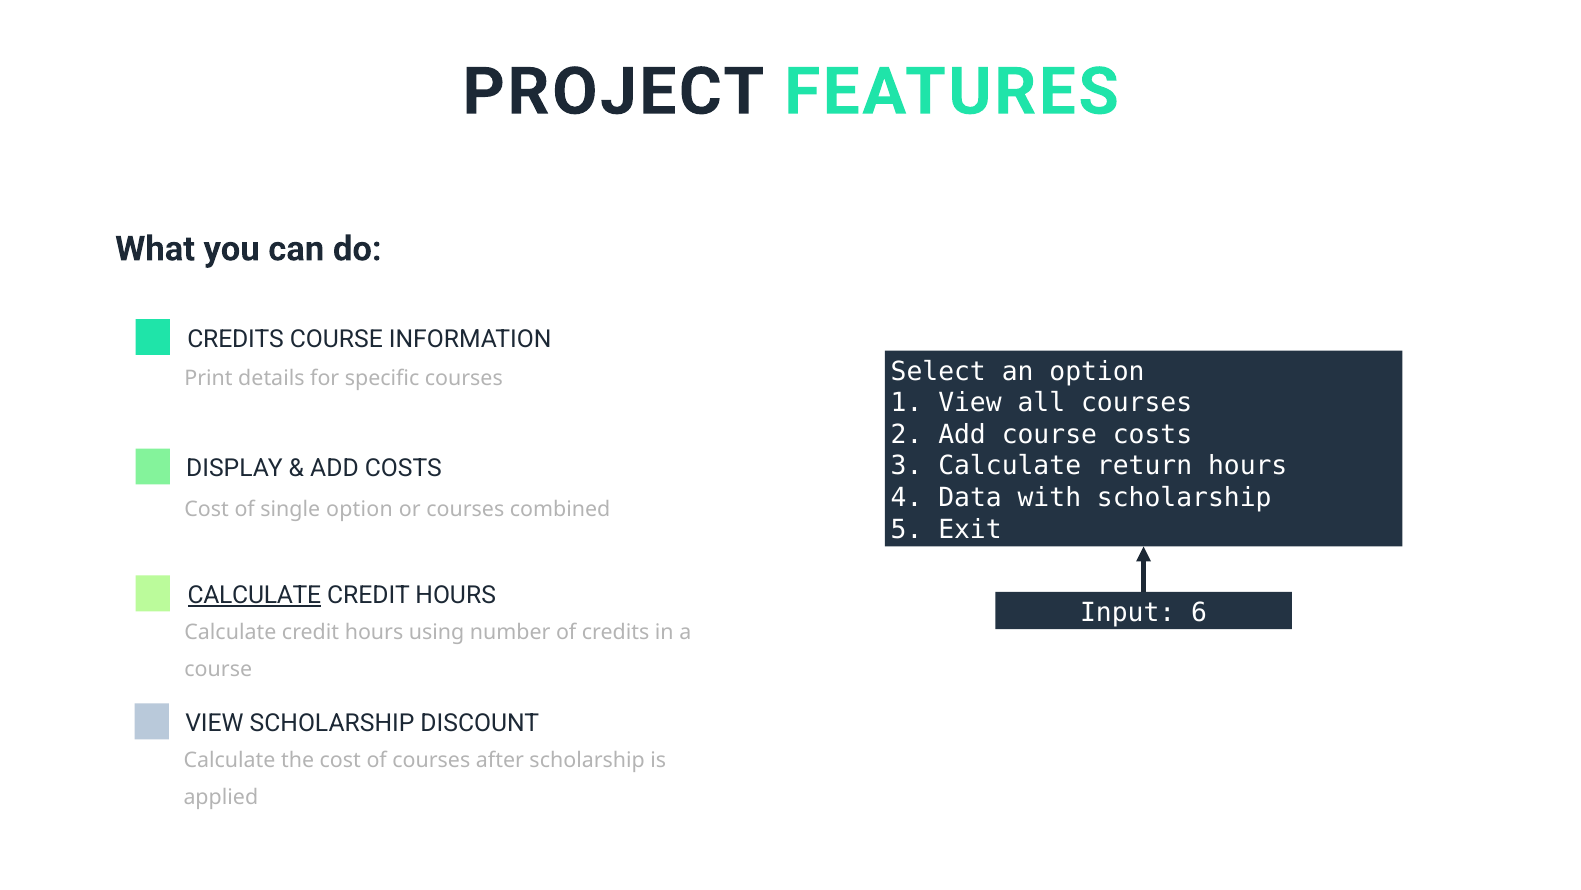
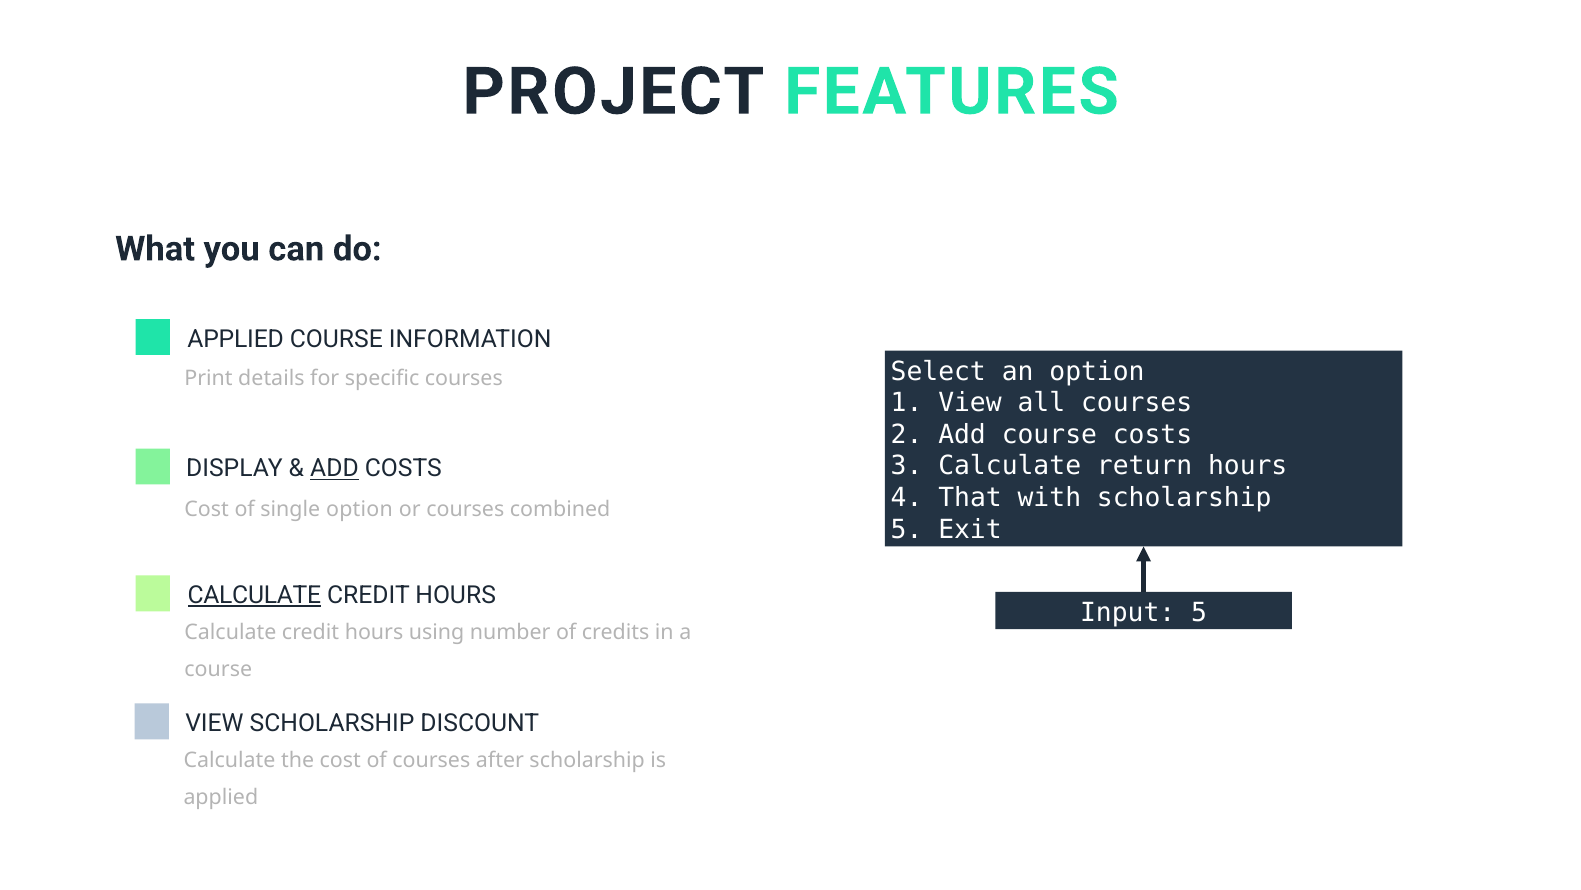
CREDITS: CREDITS -> APPLIED (236, 339)
ADD underline: none -> present (335, 468)
Data: Data -> That (970, 498)
Input 6: 6 -> 5 (1199, 612)
